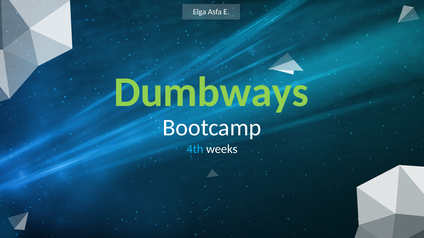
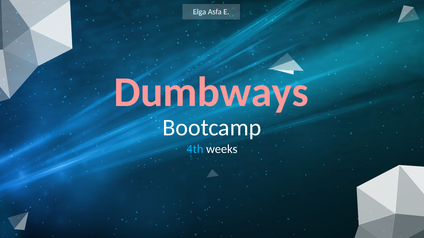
Dumbways colour: light green -> pink (211, 92)
